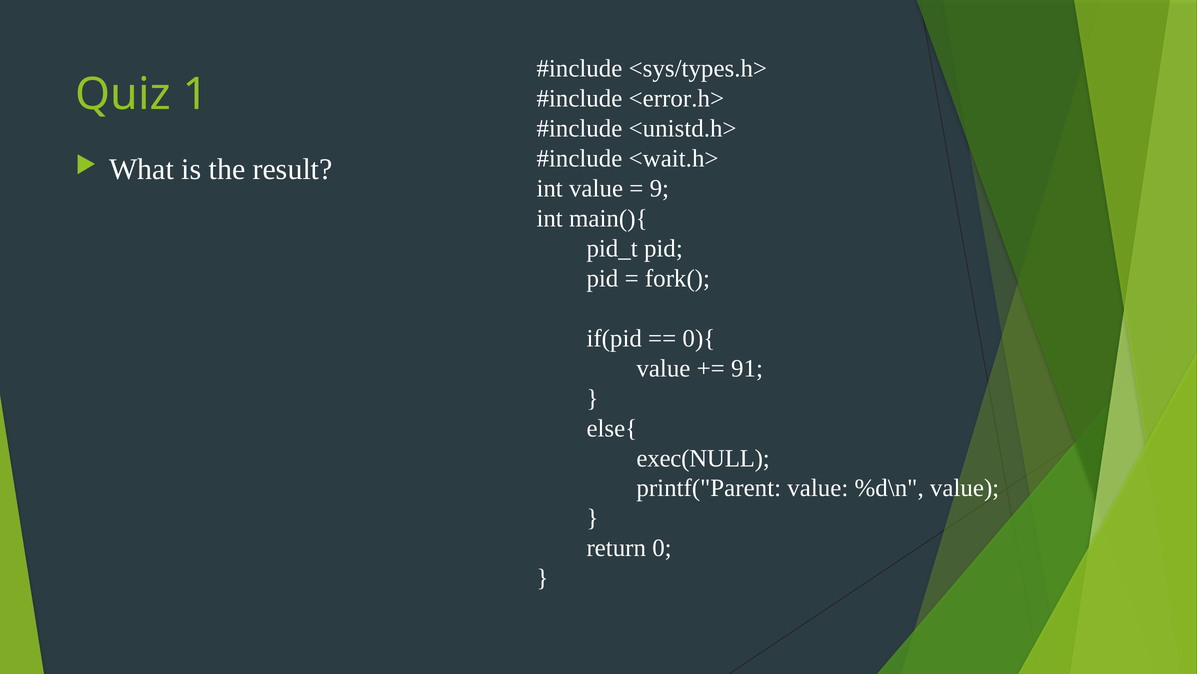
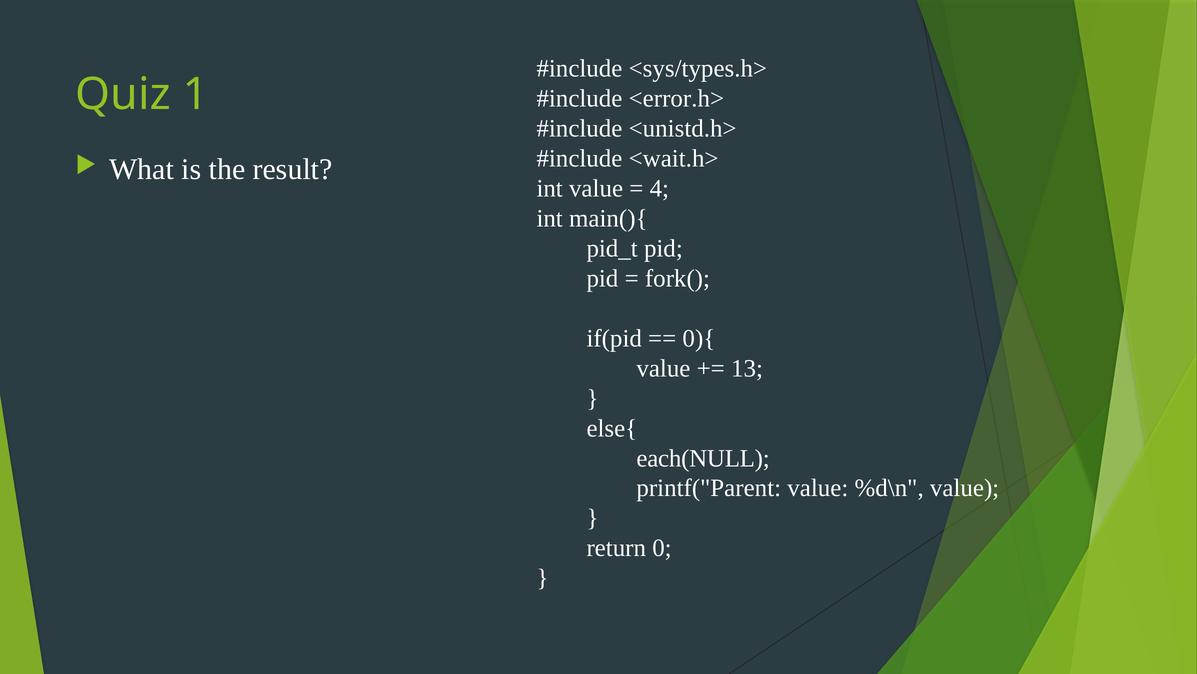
9: 9 -> 4 (659, 188)
91: 91 -> 13 (747, 368)
exec(NULL: exec(NULL -> each(NULL (703, 458)
